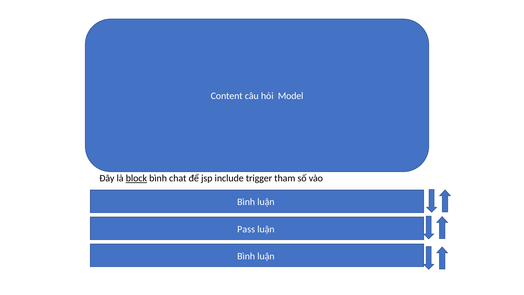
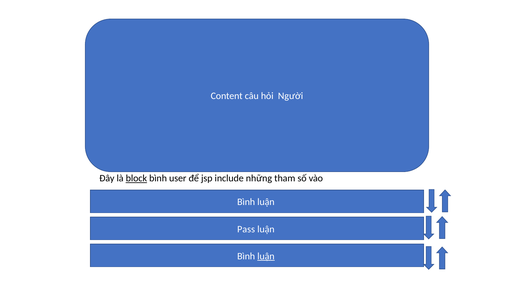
Model: Model -> Người (291, 96)
chat: chat -> user (178, 178)
trigger: trigger -> những (259, 178)
luận underline: none -> present (266, 256)
